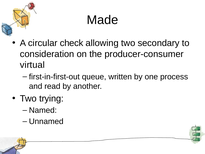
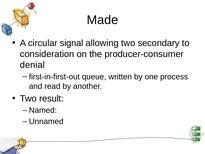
check: check -> signal (72, 43)
virtual: virtual -> denial (32, 65)
trying: trying -> result (51, 98)
